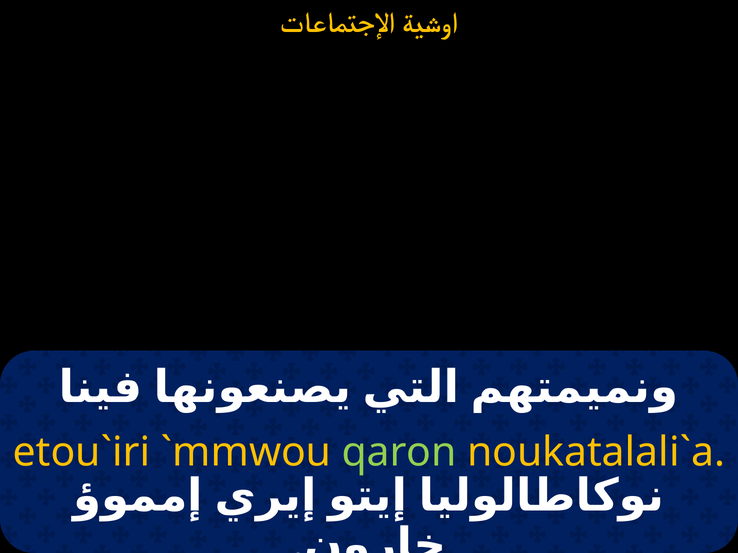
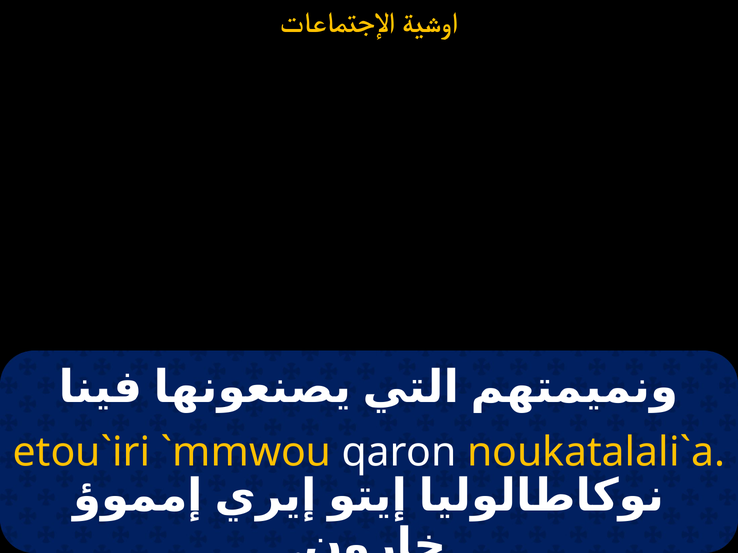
qaron colour: light green -> white (399, 452)
